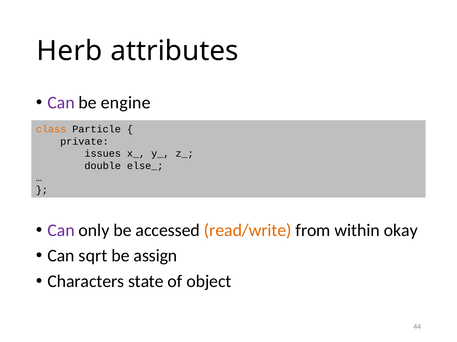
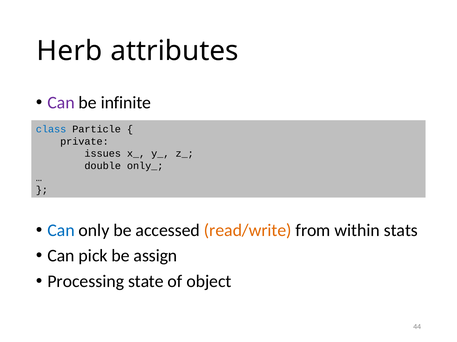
engine: engine -> infinite (126, 103)
class colour: orange -> blue (51, 129)
else_: else_ -> only_ (145, 166)
Can colour: purple -> blue (61, 231)
okay: okay -> stats (401, 231)
sqrt: sqrt -> pick (93, 256)
Characters: Characters -> Processing (86, 282)
